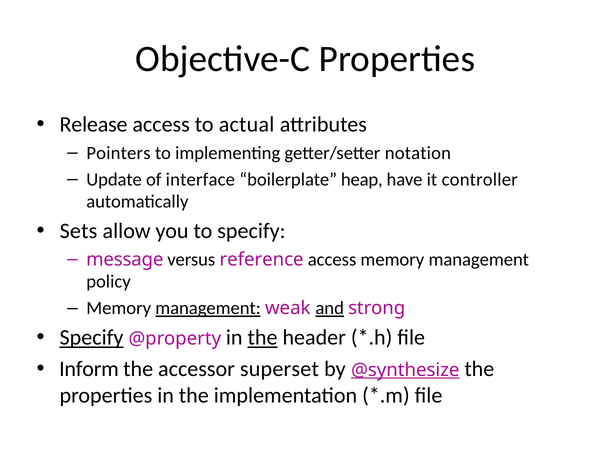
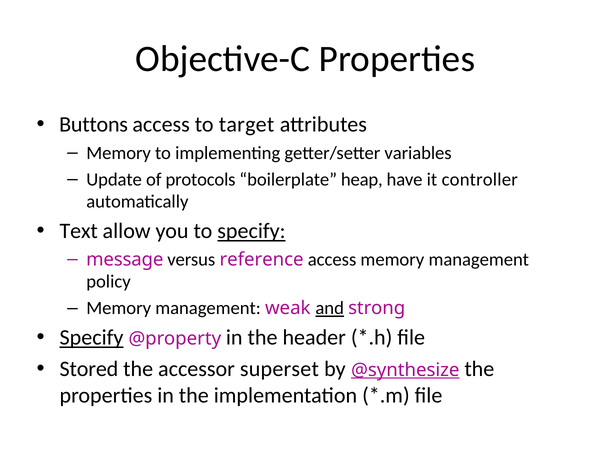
Release: Release -> Buttons (94, 125)
actual: actual -> target (247, 125)
Pointers: Pointers -> Memory (119, 153)
notation: notation -> variables (418, 153)
interface: interface -> protocols (201, 179)
Sets: Sets -> Text (79, 231)
specify underline: none -> present (251, 231)
management underline: present -> none (208, 308)
the underline: present -> none (263, 338)
Inform: Inform -> Stored (89, 369)
